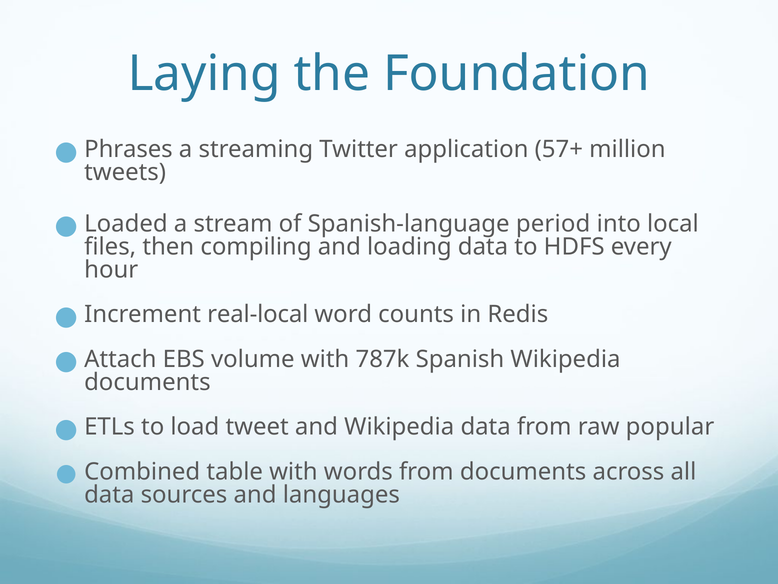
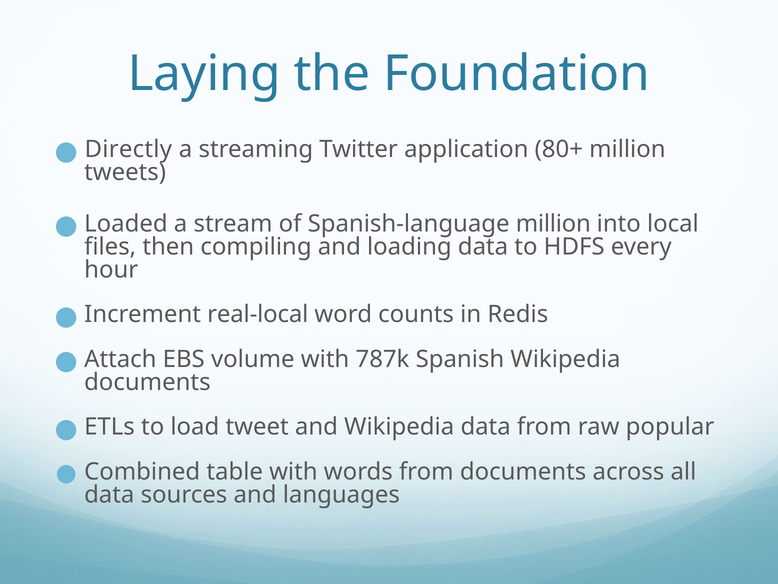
Phrases: Phrases -> Directly (128, 149)
57+: 57+ -> 80+ (559, 149)
Spanish-language period: period -> million (553, 224)
